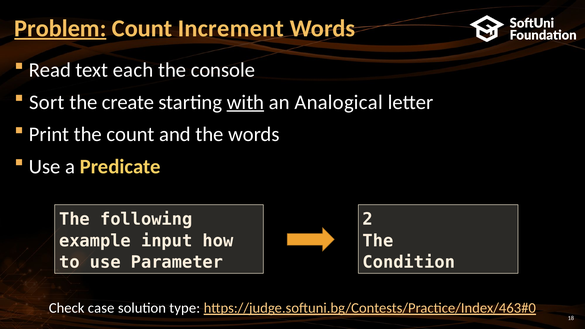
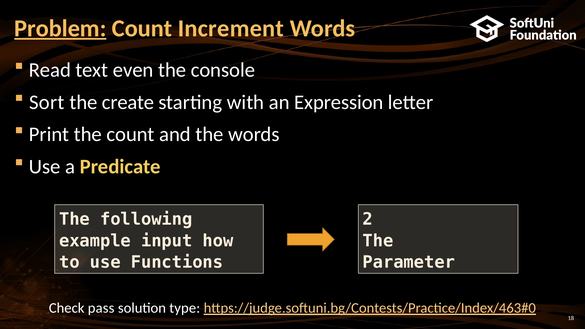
each: each -> even (133, 70)
with underline: present -> none (245, 102)
Analogical: Analogical -> Expression (339, 102)
Parameter: Parameter -> Functions (177, 262)
Condition: Condition -> Parameter (409, 262)
case: case -> pass (101, 308)
